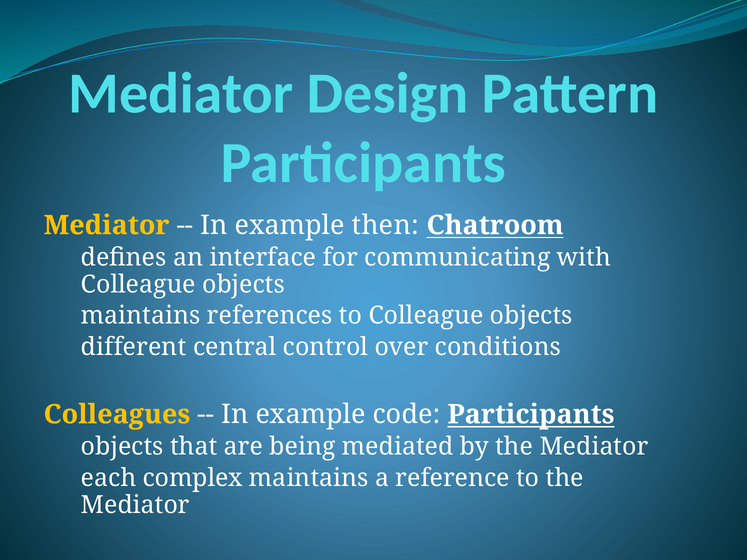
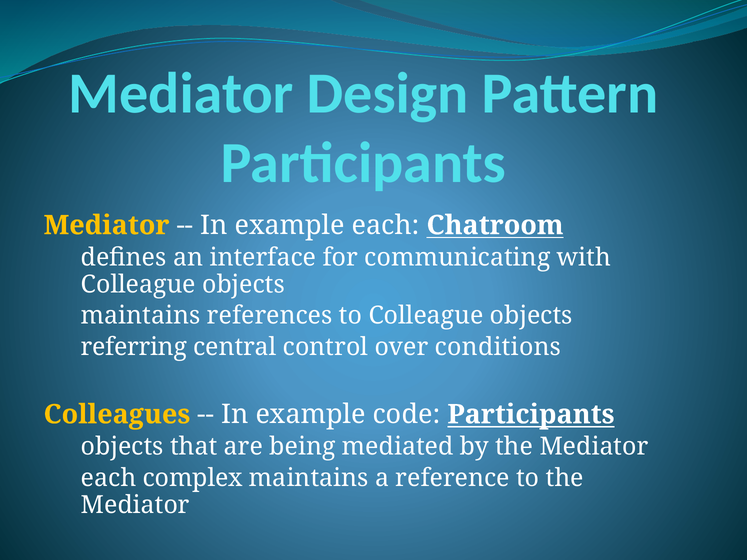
example then: then -> each (386, 225)
different: different -> referring (134, 347)
